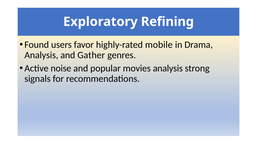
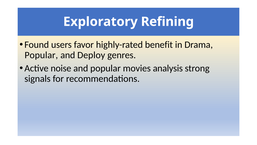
mobile: mobile -> benefit (159, 45)
Analysis: Analysis -> Popular (41, 55)
Gather: Gather -> Deploy (91, 55)
